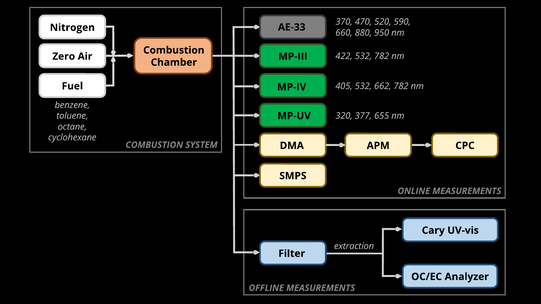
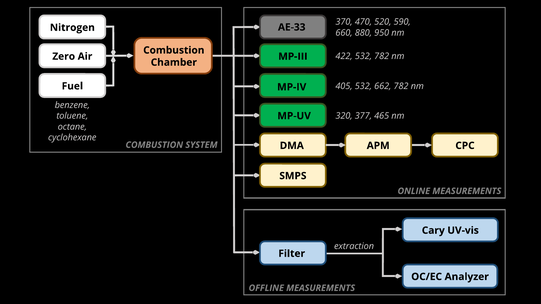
655: 655 -> 465 (382, 116)
